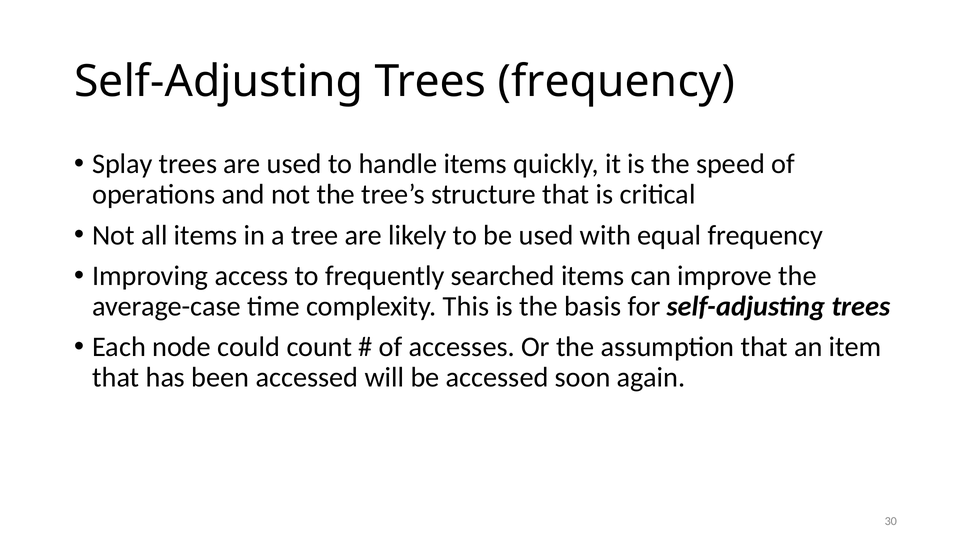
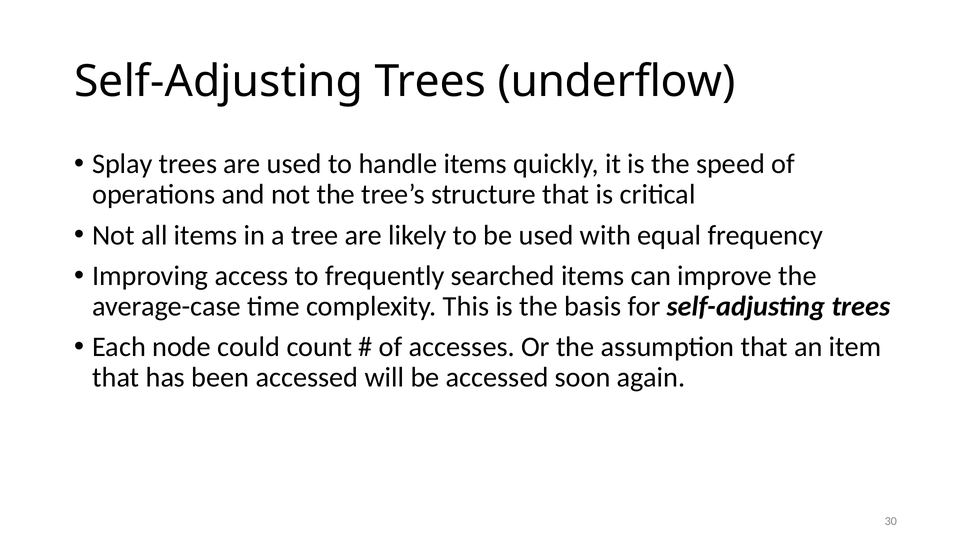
Trees frequency: frequency -> underflow (617, 82)
